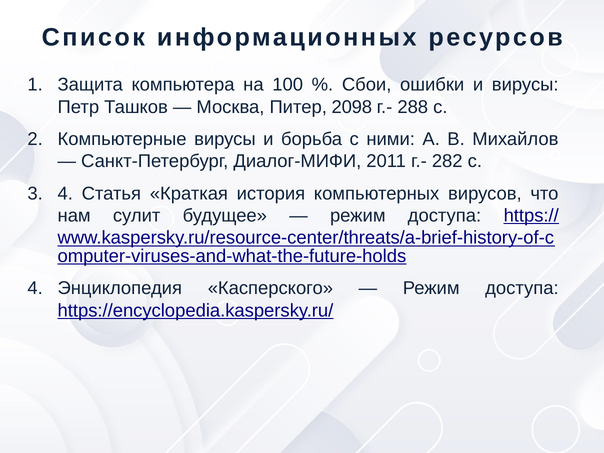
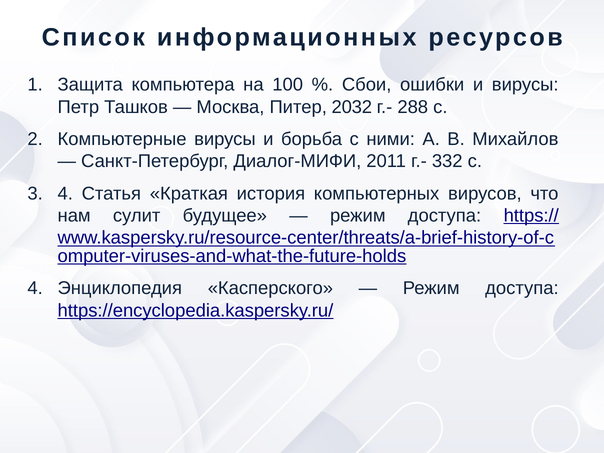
2098: 2098 -> 2032 (352, 107)
282: 282 -> 332 (447, 161)
